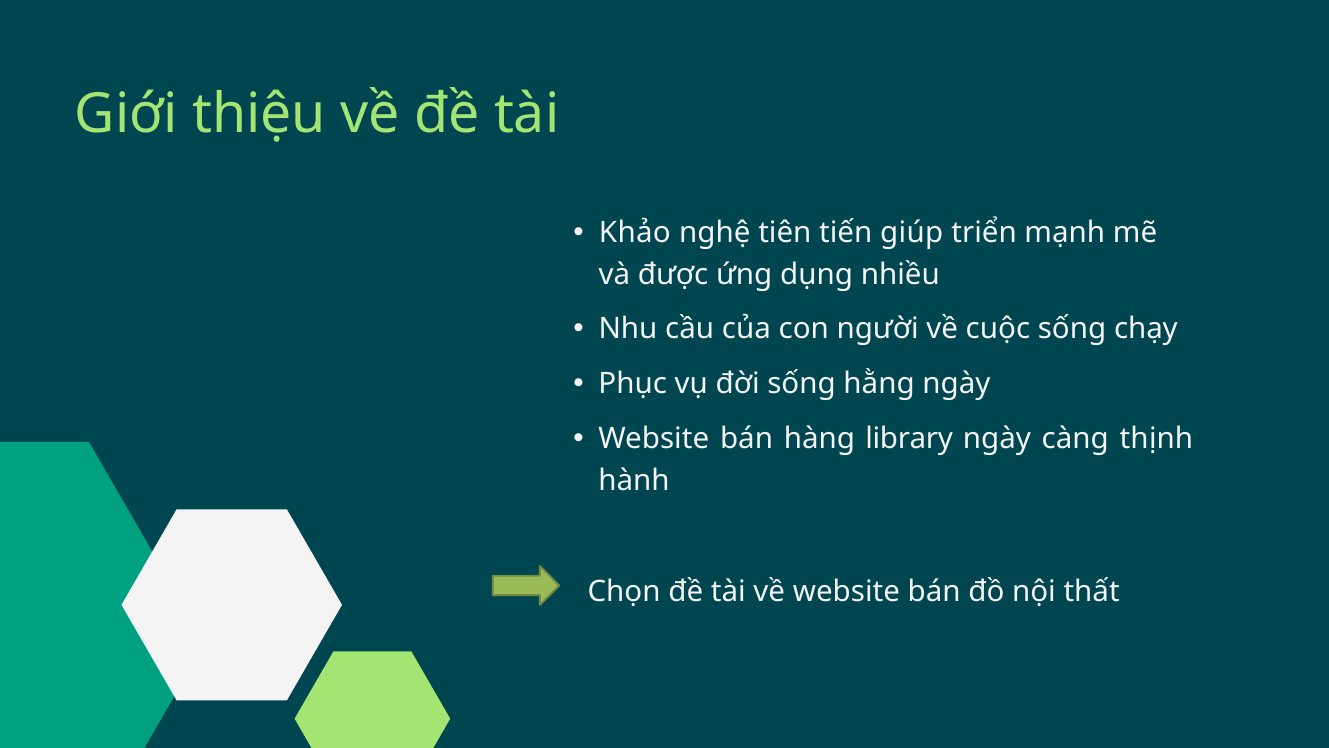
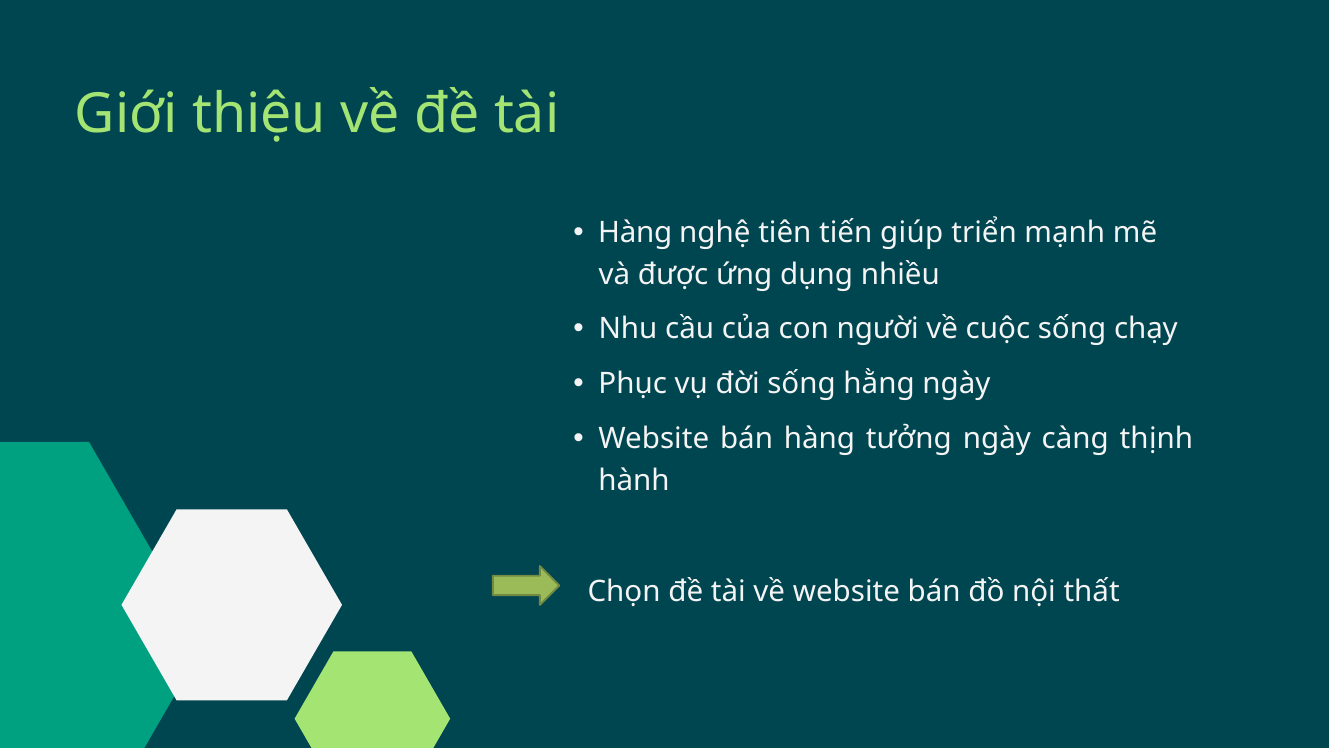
Khảo: Khảo -> Hàng (635, 233)
library: library -> tưởng (909, 439)
